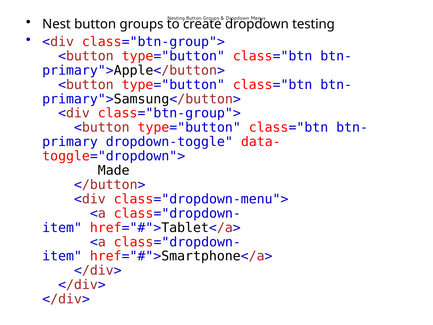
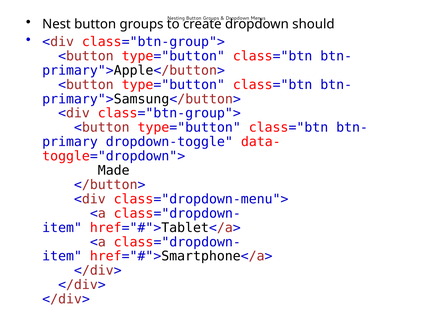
testing: testing -> should (313, 24)
